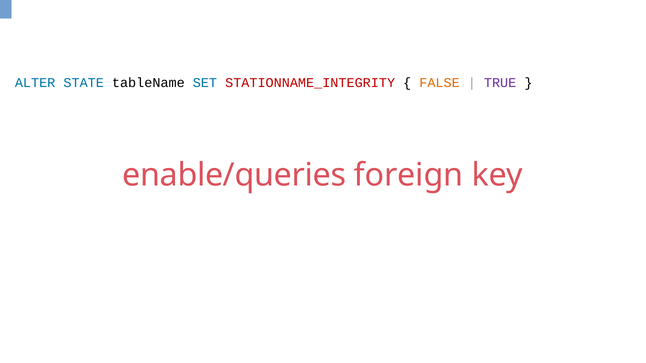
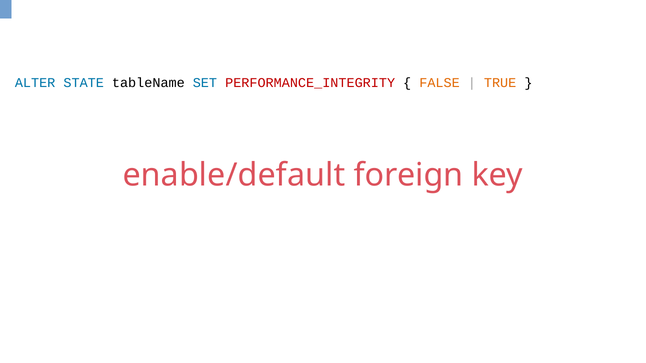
STATIONNAME_INTEGRITY: STATIONNAME_INTEGRITY -> PERFORMANCE_INTEGRITY (310, 83)
TRUE colour: purple -> orange (500, 83)
enable/queries: enable/queries -> enable/default (234, 175)
